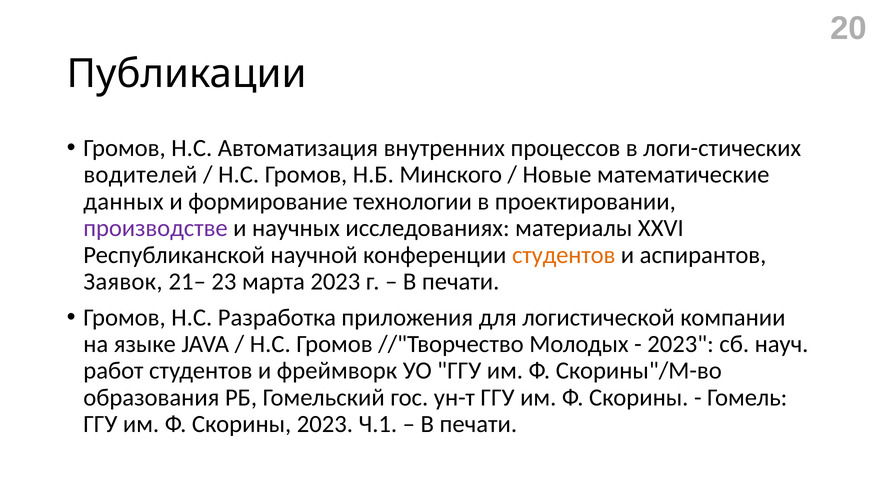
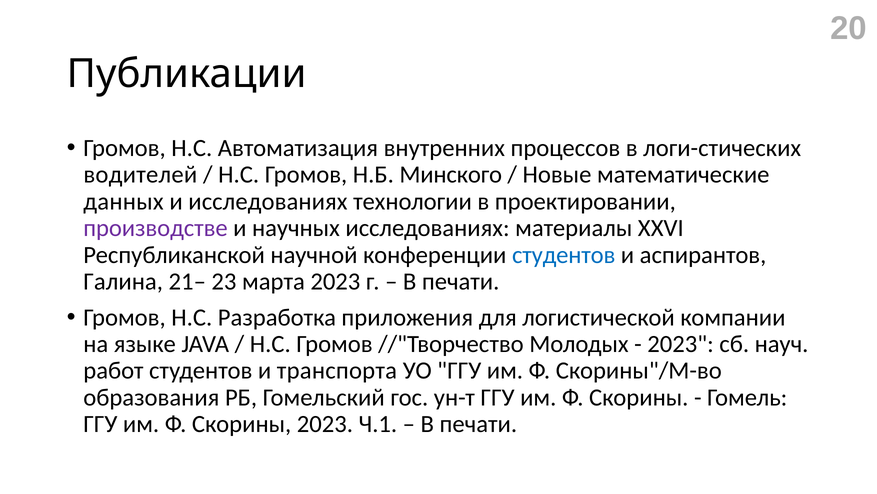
и формирование: формирование -> исследованиях (268, 201)
студентов colour: orange -> blue (564, 254)
Заявок: Заявок -> Галина (123, 281)
фреймворк: фреймворк -> транспорта (337, 370)
